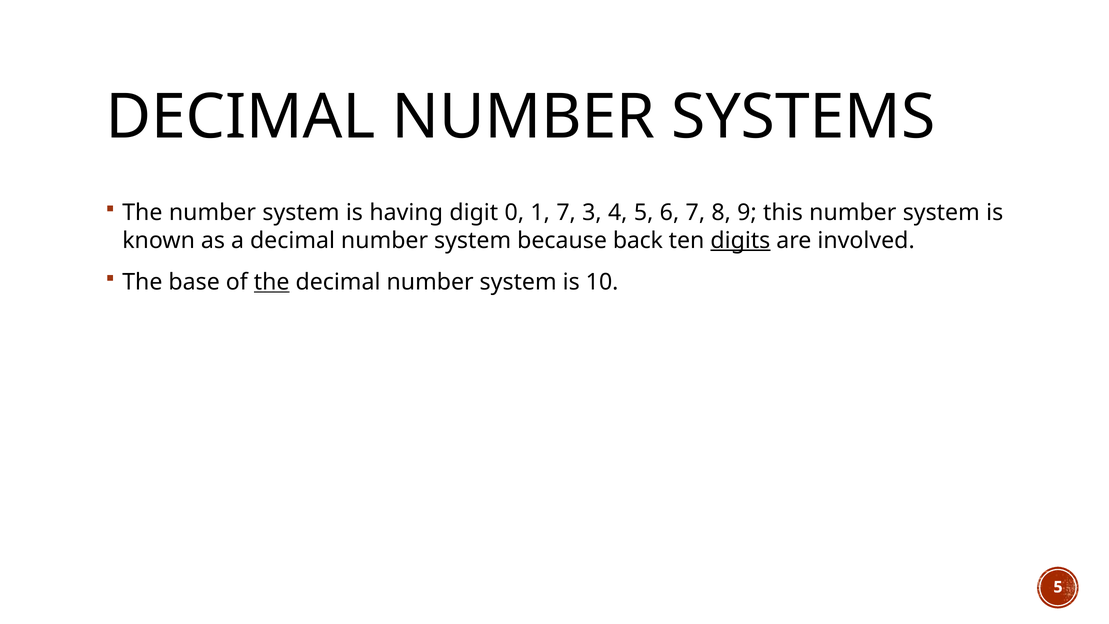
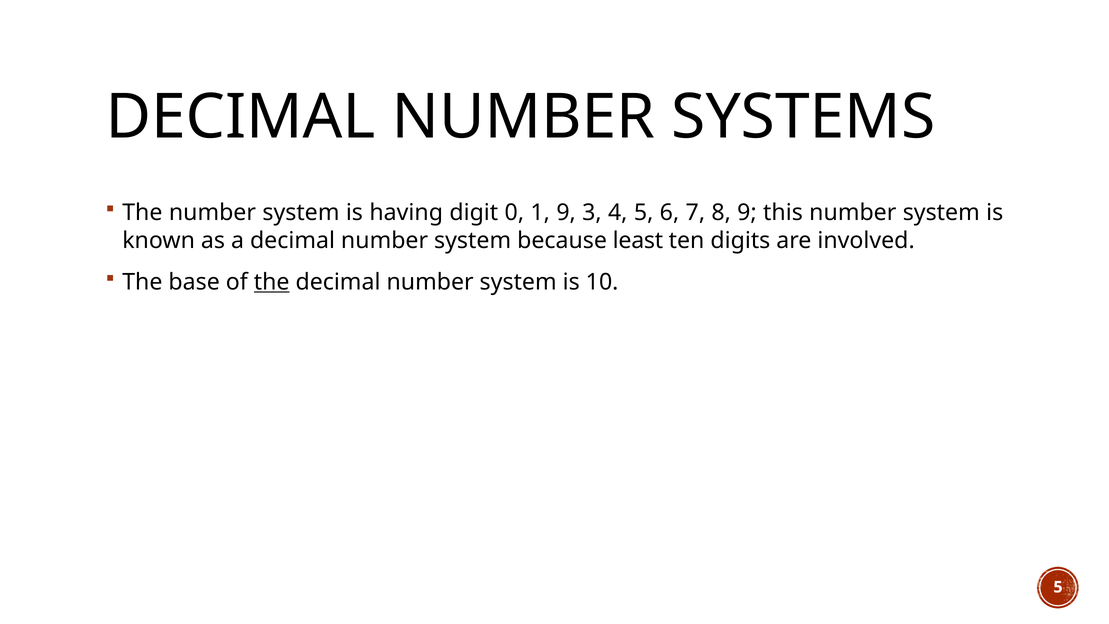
1 7: 7 -> 9 (566, 213)
back: back -> least (638, 240)
digits underline: present -> none (740, 240)
